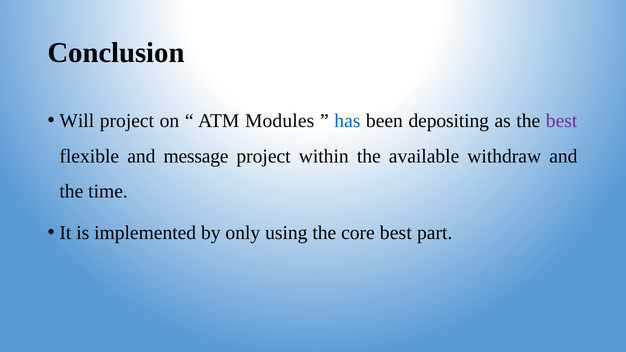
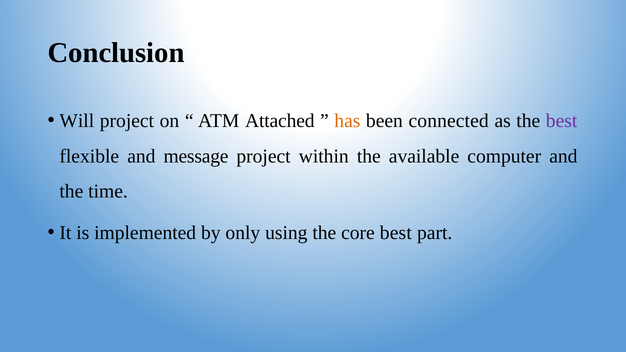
Modules: Modules -> Attached (280, 121)
has colour: blue -> orange (347, 121)
depositing: depositing -> connected (449, 121)
withdraw: withdraw -> computer (504, 156)
